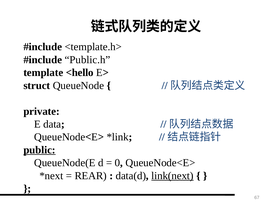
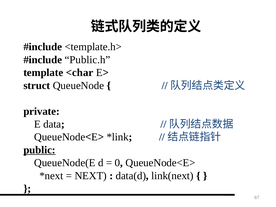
<hello: <hello -> <char (80, 73)
REAR: REAR -> NEXT (91, 176)
link(next underline: present -> none (172, 176)
